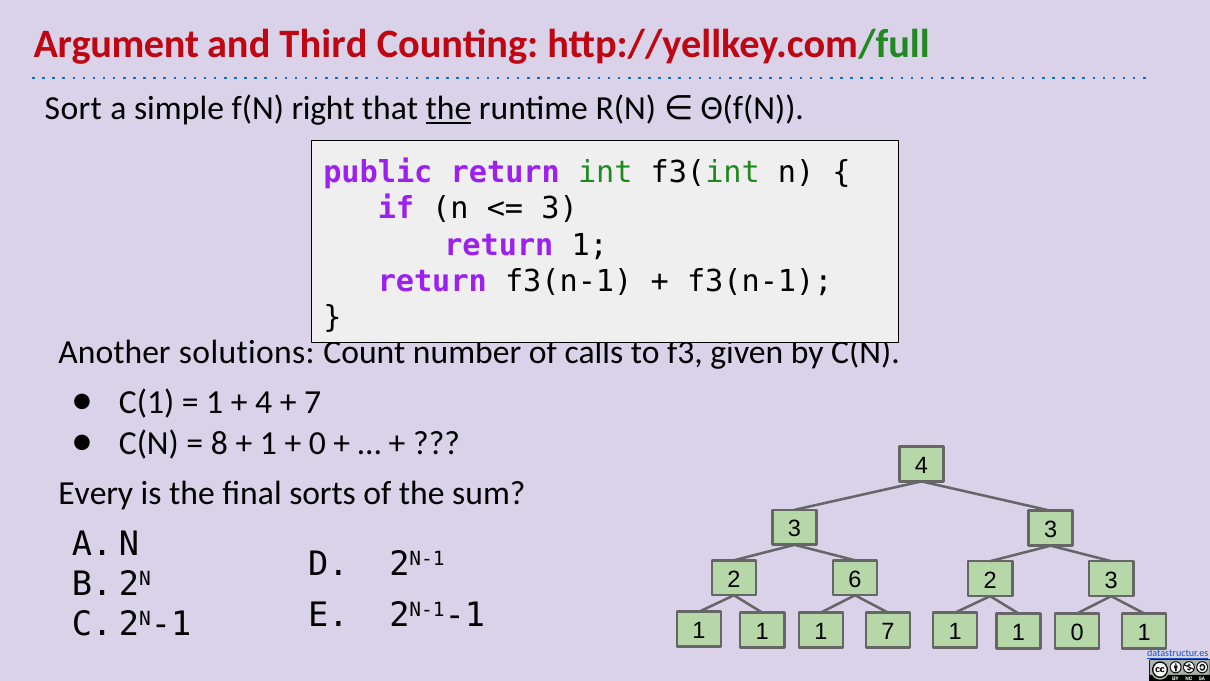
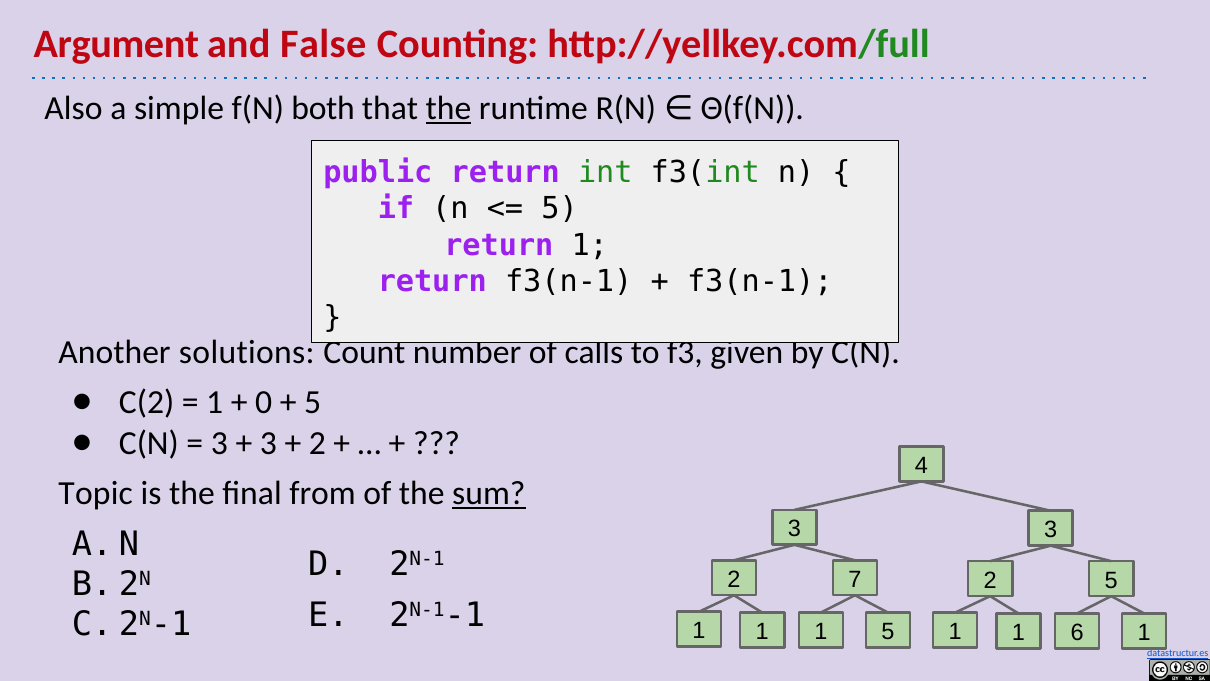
Third: Third -> False (323, 44)
Sort: Sort -> Also (73, 108)
right: right -> both (323, 108)
3: 3 -> 5 (560, 209)
C(1: C(1 -> C(2 (147, 402)
4: 4 -> 0 (264, 402)
7: 7 -> 5 (313, 402)
8: 8 -> 3 (219, 443)
1: 1 -> 3 (268, 443)
0: 0 -> 2 (317, 443)
Every: Every -> Topic (96, 493)
sorts: sorts -> from (323, 493)
sum underline: none -> present (489, 493)
6: 6 -> 7 (855, 579)
2 3: 3 -> 5 (1111, 580)
1 7: 7 -> 5 (888, 631)
1 0: 0 -> 6 (1077, 632)
